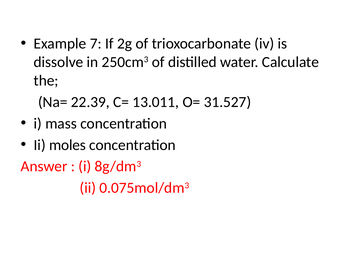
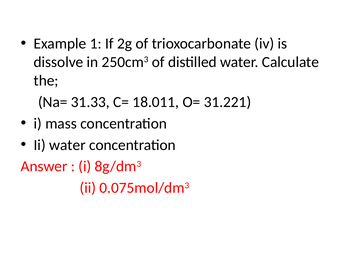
7: 7 -> 1 (96, 44)
22.39: 22.39 -> 31.33 (90, 102)
13.011: 13.011 -> 18.011 (156, 102)
31.527: 31.527 -> 31.221 (227, 102)
Ii moles: moles -> water (67, 145)
